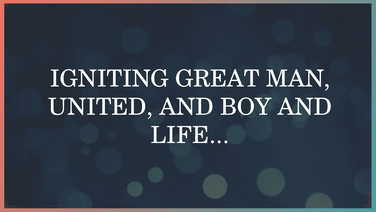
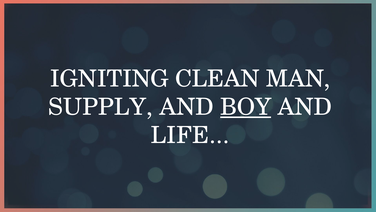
GREAT: GREAT -> CLEAN (217, 79)
UNITED: UNITED -> SUPPLY (100, 107)
BOY underline: none -> present (246, 107)
